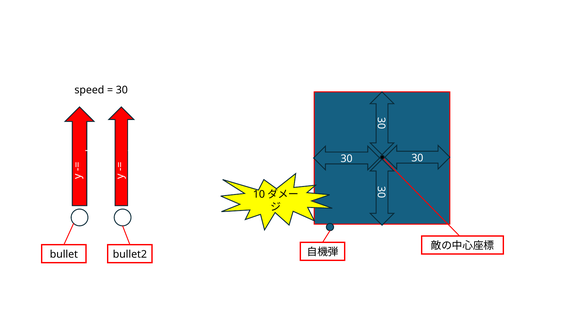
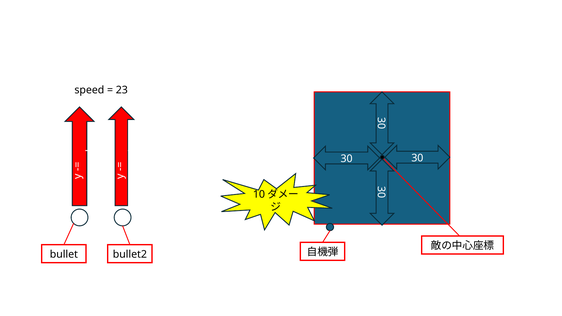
30: 30 -> 23 (122, 90)
